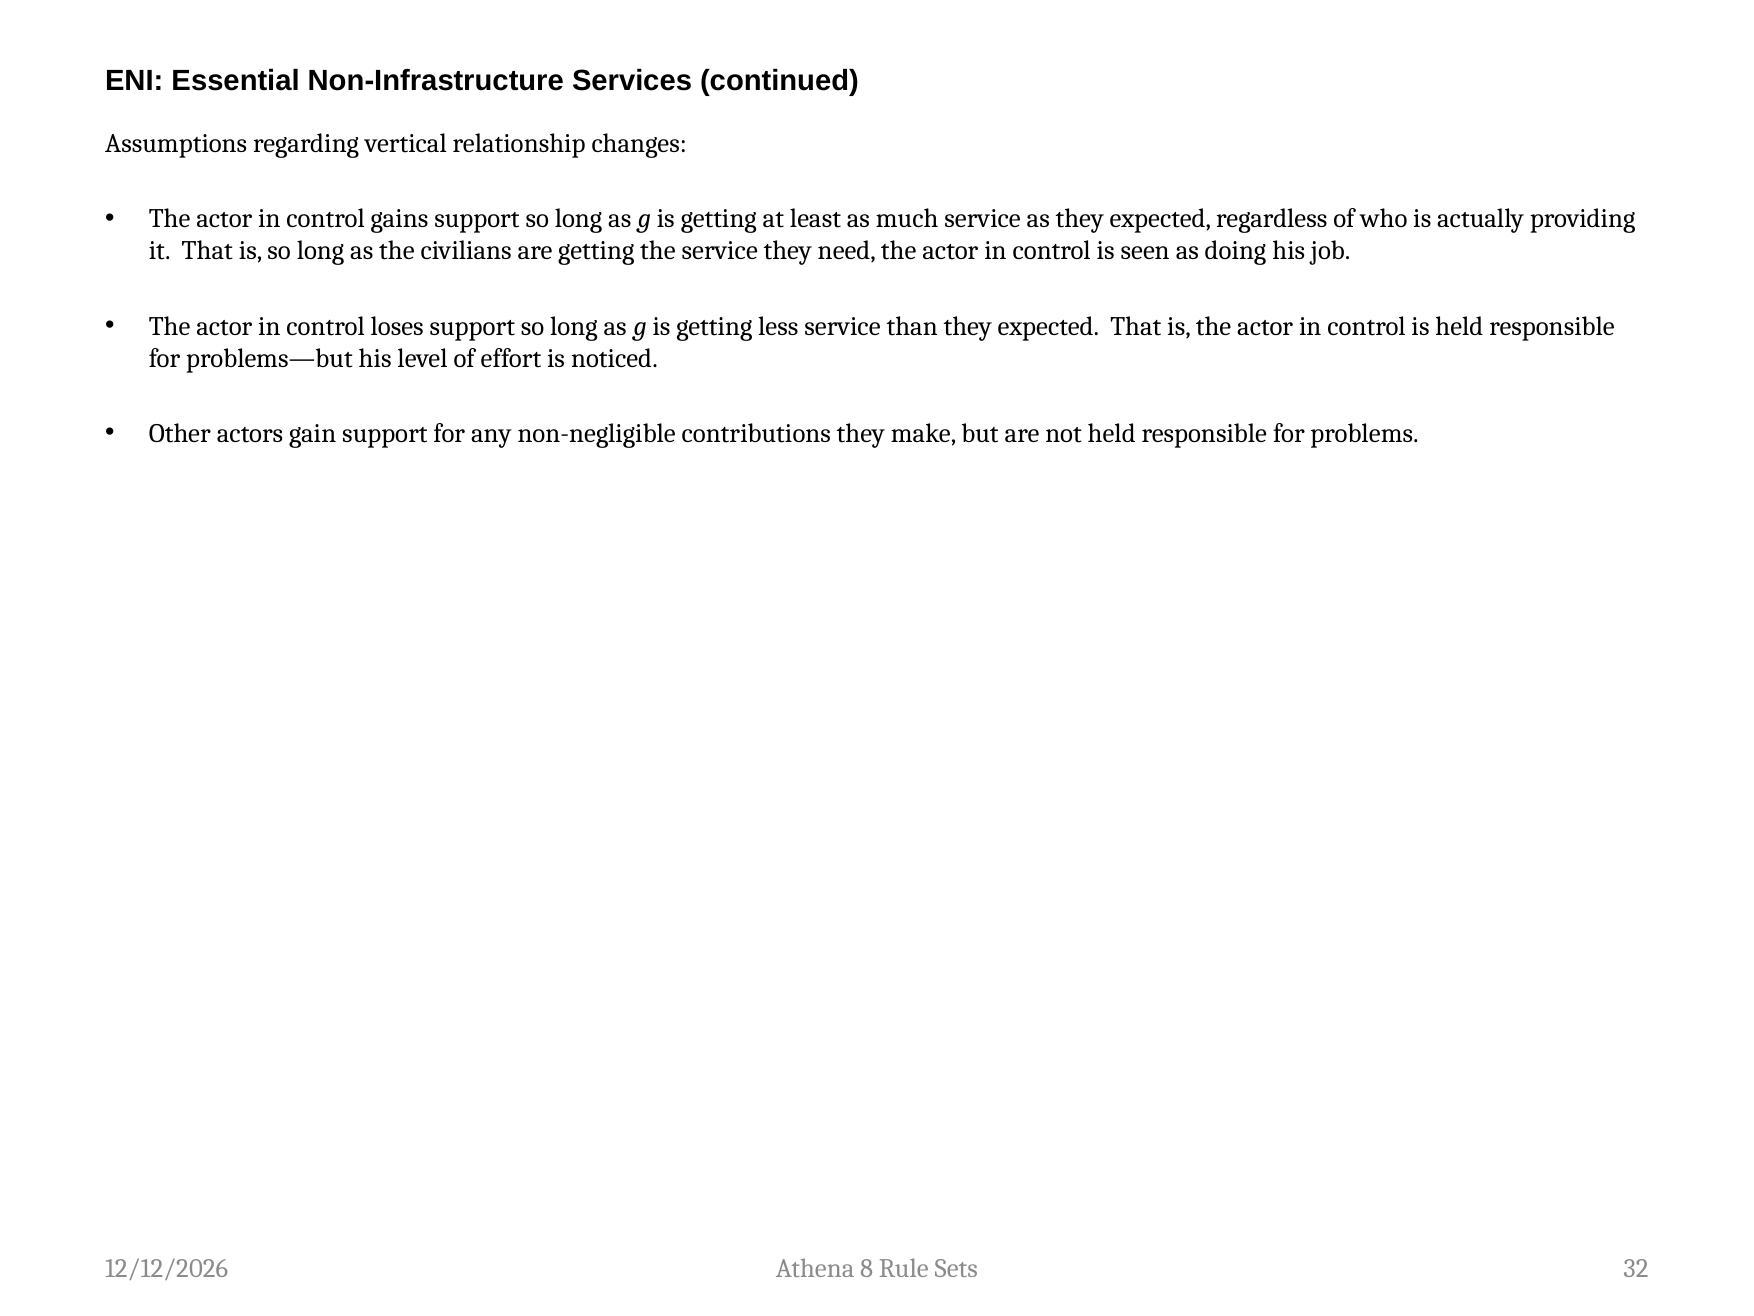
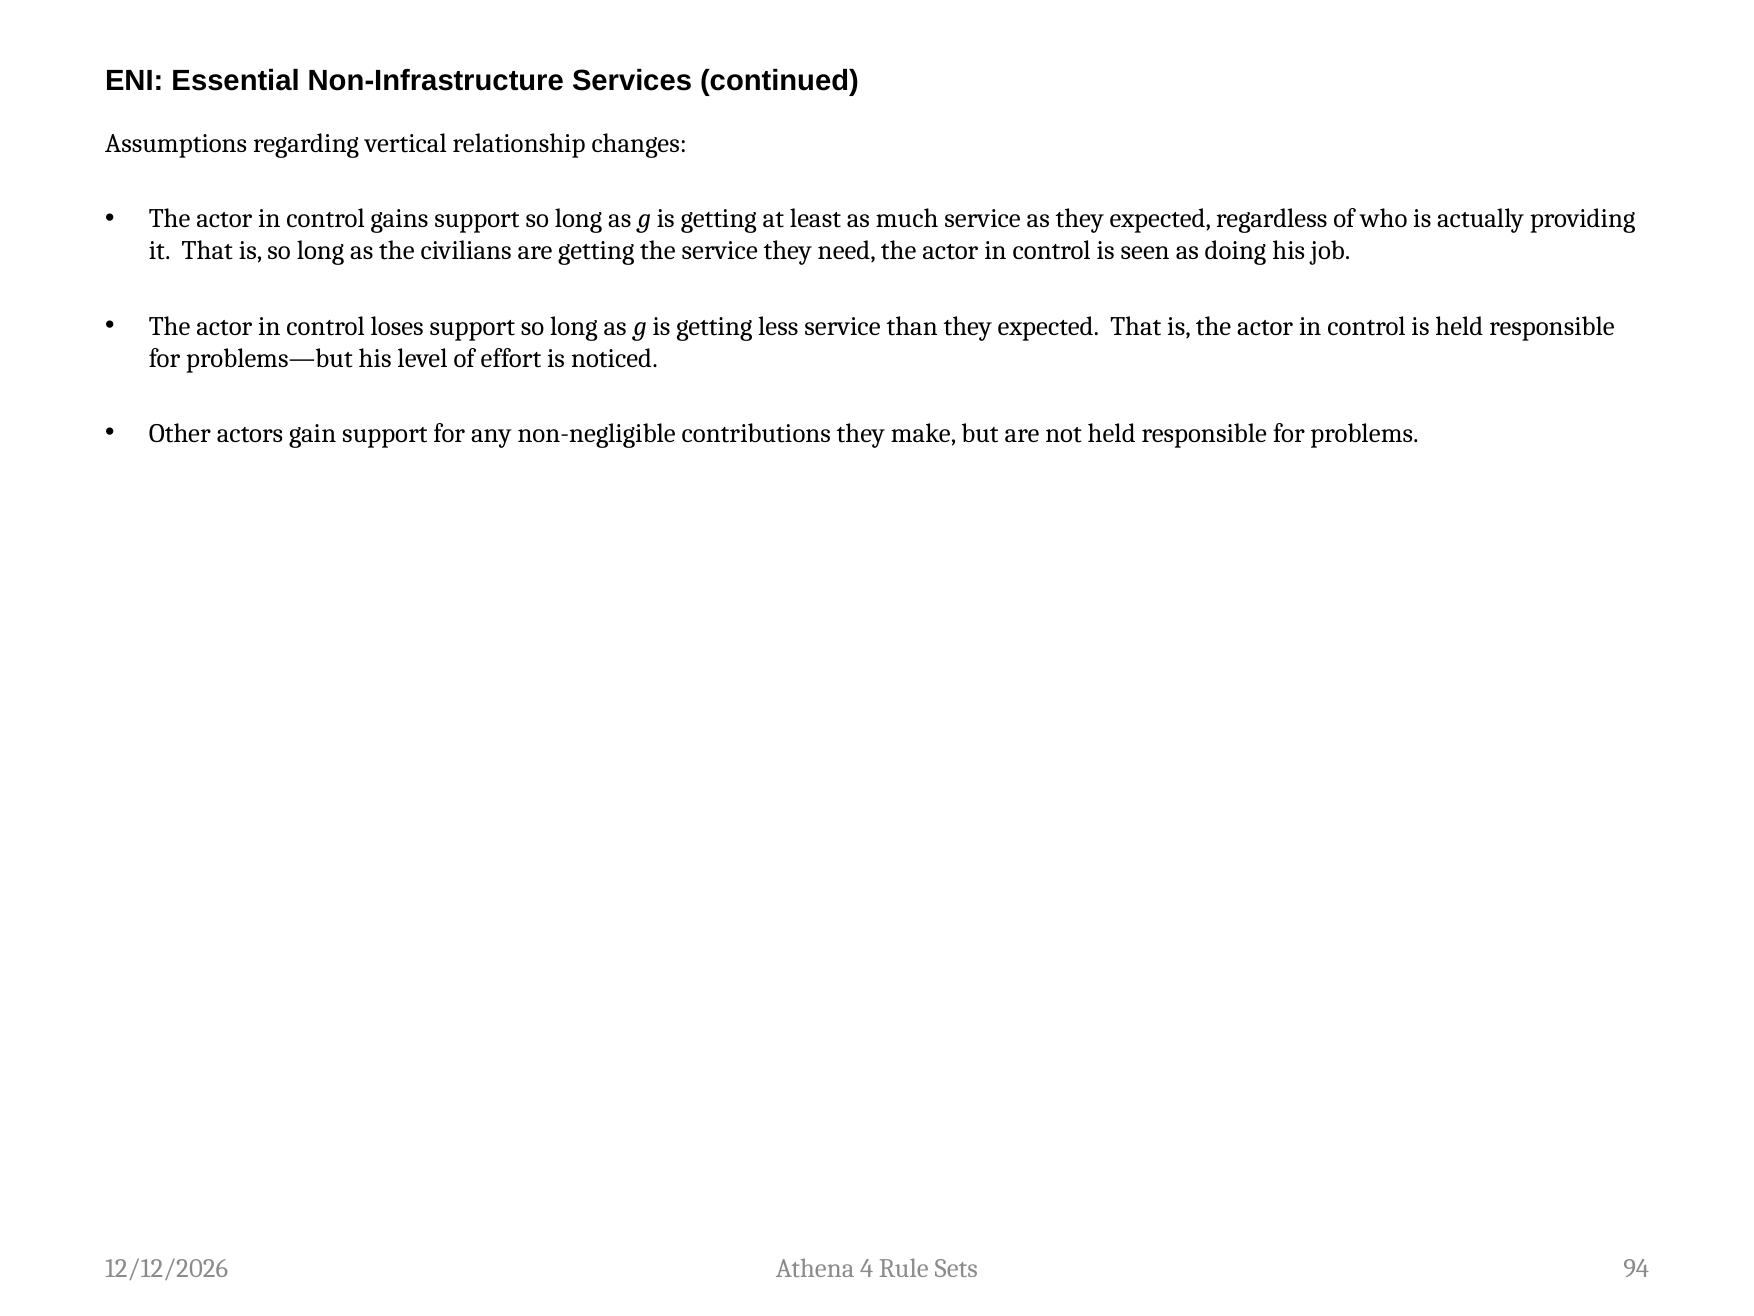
8: 8 -> 4 (867, 1268)
32: 32 -> 94 (1636, 1268)
